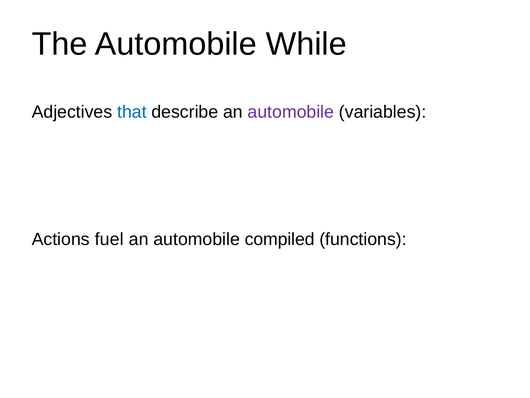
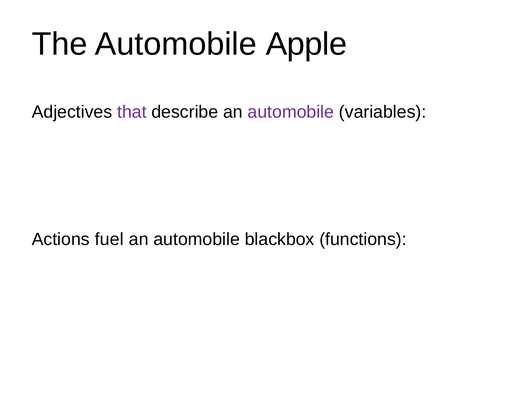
While: While -> Apple (306, 44)
that colour: blue -> purple (132, 112)
compiled: compiled -> blackbox (280, 239)
